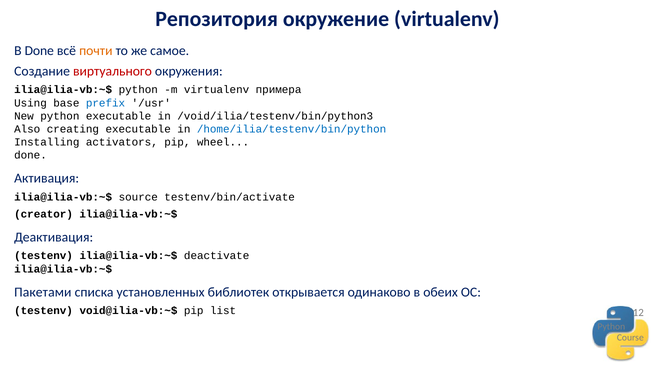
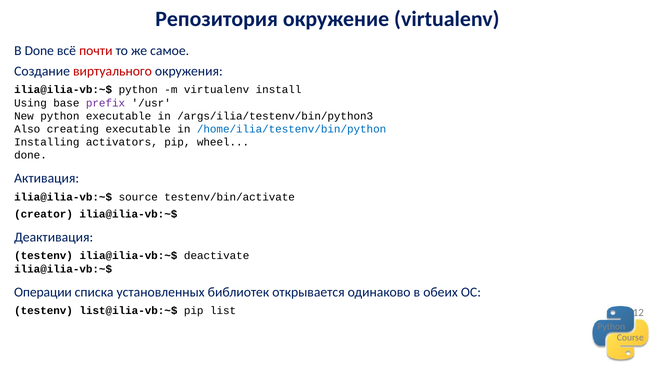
почти colour: orange -> red (96, 51)
примера: примера -> install (279, 90)
prefix colour: blue -> purple (106, 103)
/void/ilia/testenv/bin/python3: /void/ilia/testenv/bin/python3 -> /args/ilia/testenv/bin/python3 (275, 116)
Пакетами: Пакетами -> Операции (43, 292)
void@ilia-vb:~$: void@ilia-vb:~$ -> list@ilia-vb:~$ (128, 311)
